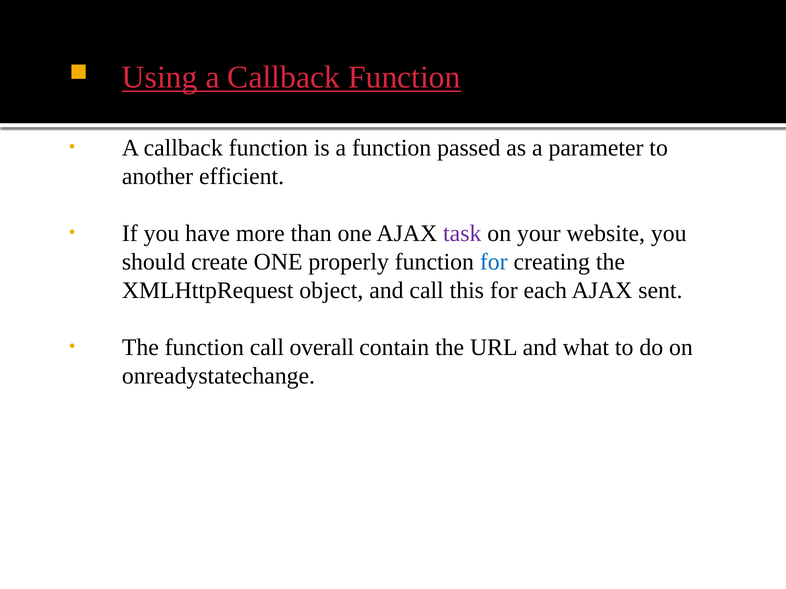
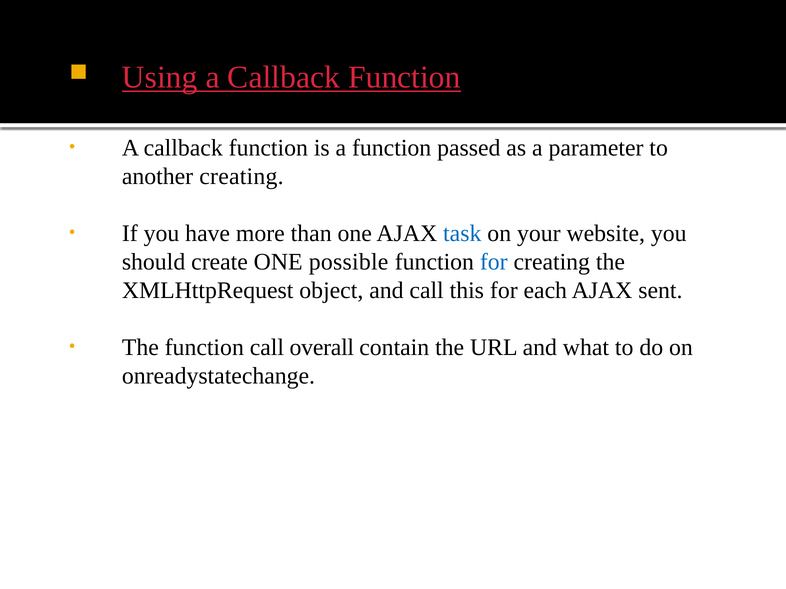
another efficient: efficient -> creating (241, 177)
task colour: purple -> blue (462, 234)
properly: properly -> possible (349, 262)
